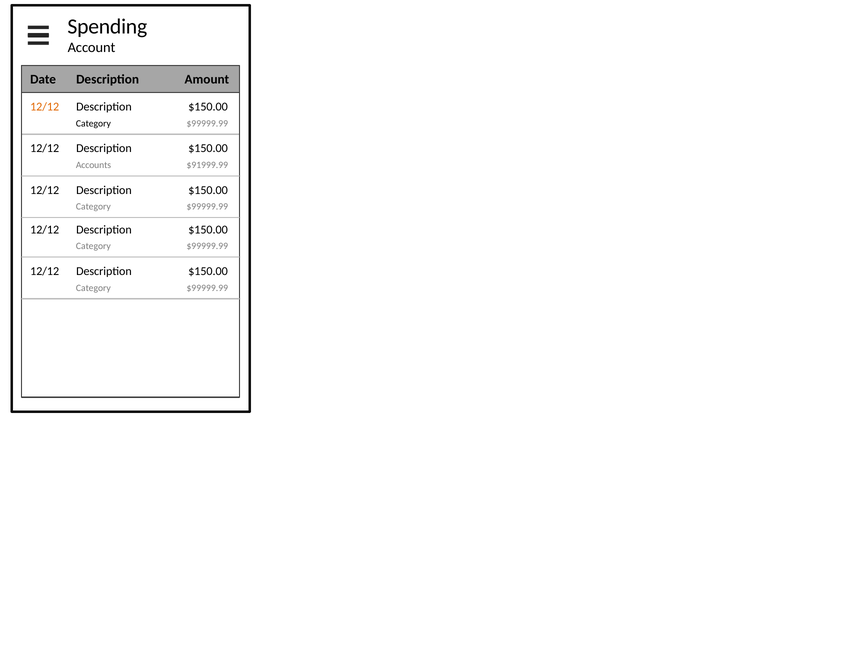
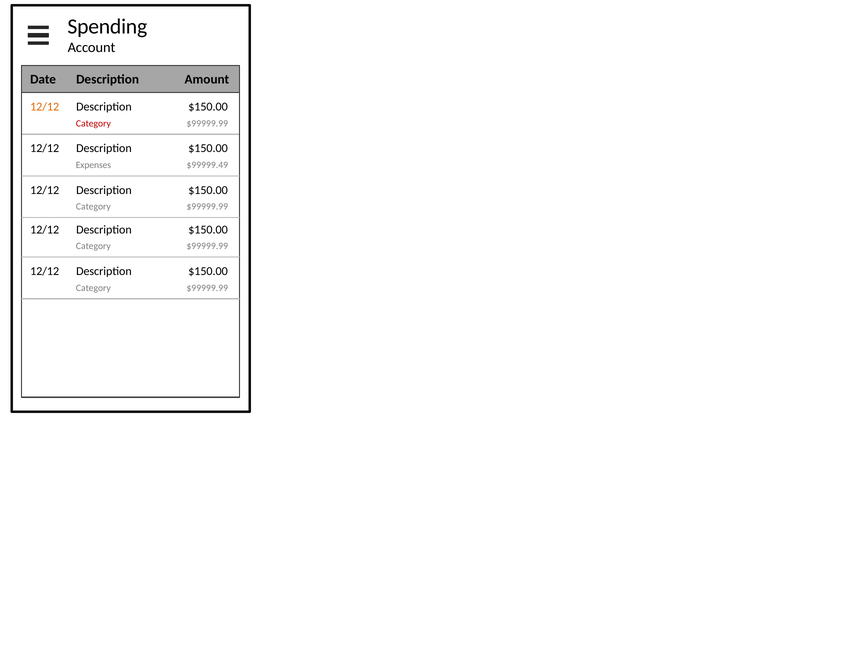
Category colour: black -> red (93, 123)
Accounts: Accounts -> Expenses (93, 165)
$91999.99: $91999.99 -> $99999.49 (207, 165)
